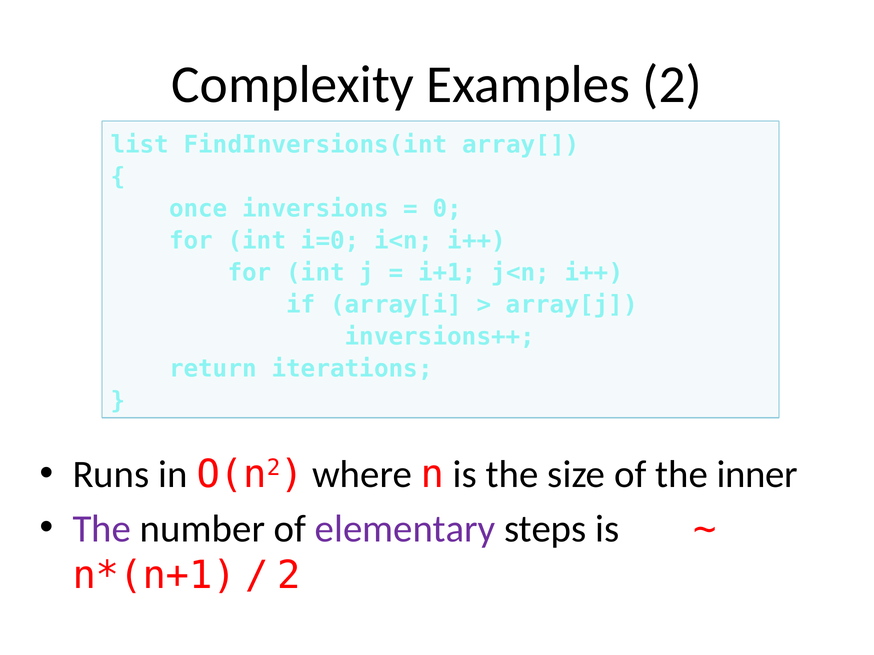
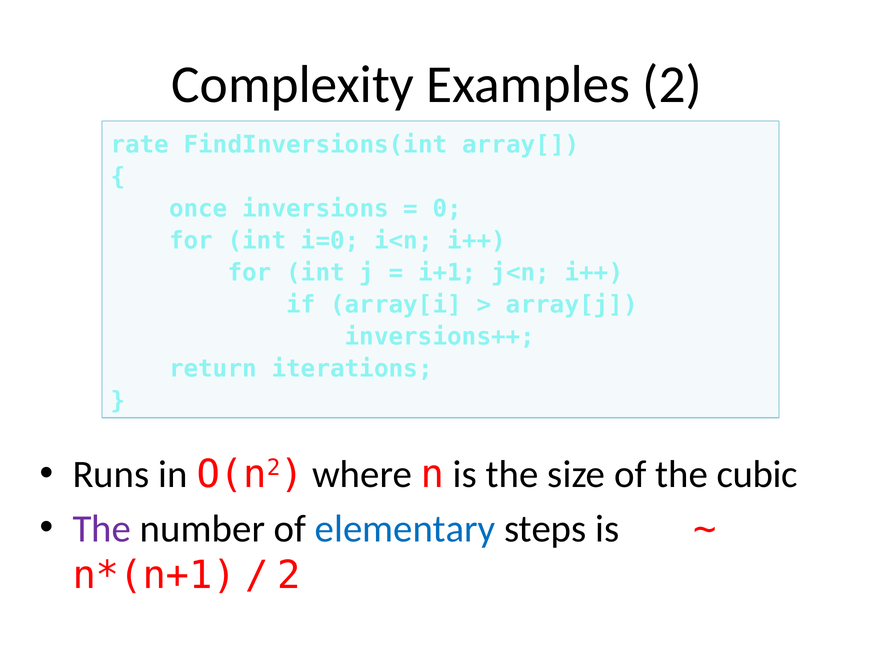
list: list -> rate (140, 145)
inner: inner -> cubic (757, 475)
elementary colour: purple -> blue (405, 529)
